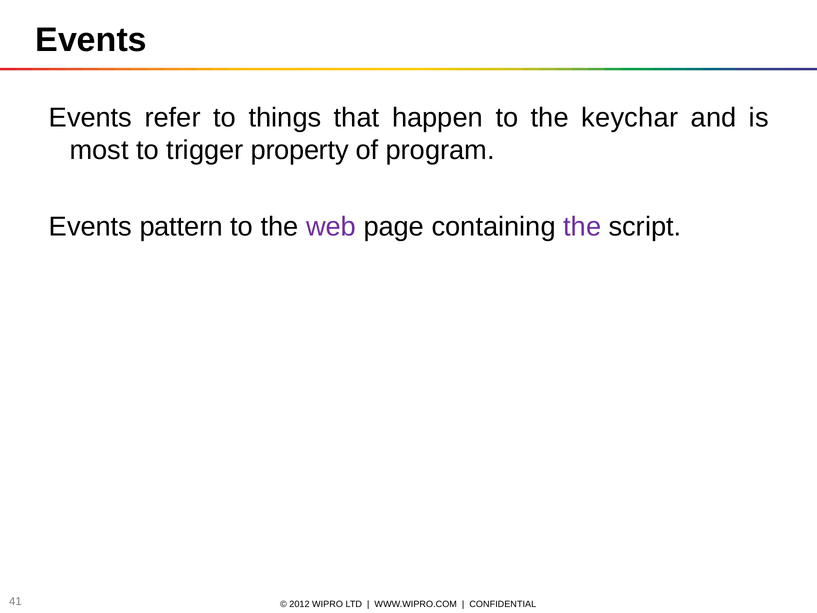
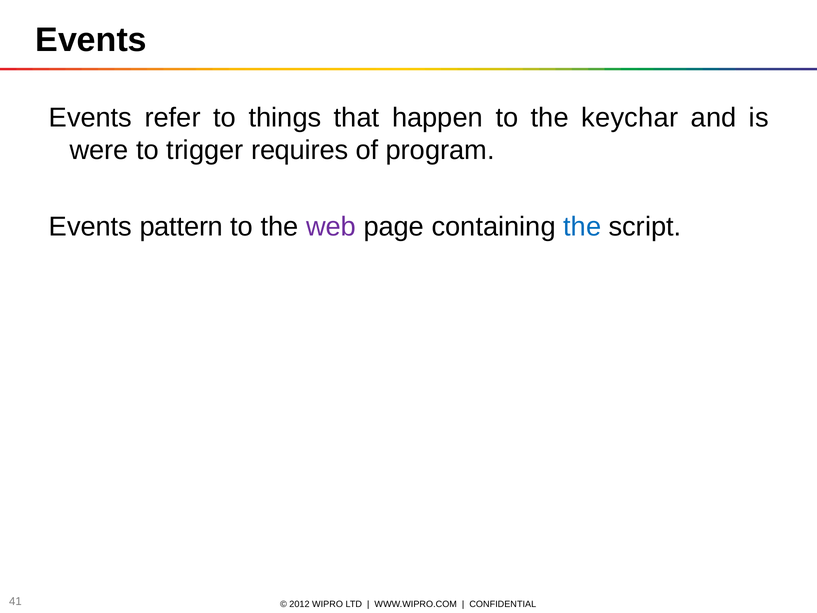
most: most -> were (99, 150)
property: property -> requires (300, 150)
the colour: purple -> blue (582, 226)
